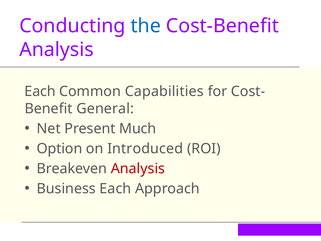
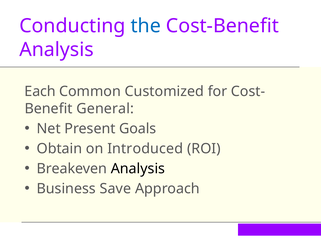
Capabilities: Capabilities -> Customized (164, 91)
Much: Much -> Goals (138, 129)
Option: Option -> Obtain (59, 149)
Analysis colour: red -> black (138, 169)
Business Each: Each -> Save (115, 189)
